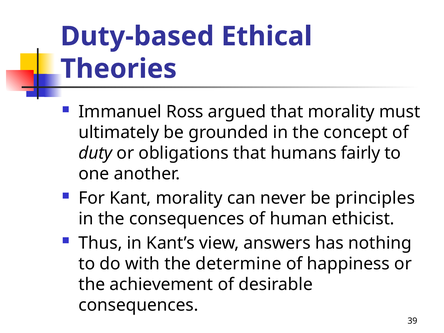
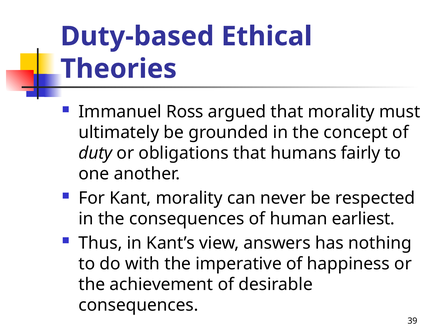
principles: principles -> respected (375, 198)
ethicist: ethicist -> earliest (363, 219)
determine: determine -> imperative (239, 264)
